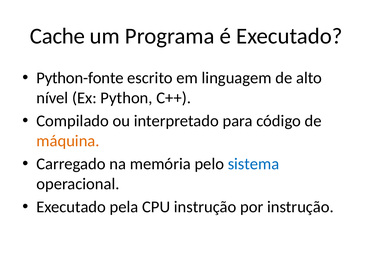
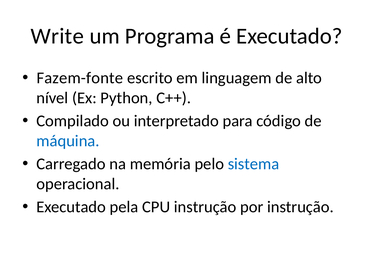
Cache: Cache -> Write (57, 36)
Python-fonte: Python-fonte -> Fazem-fonte (80, 78)
máquina colour: orange -> blue (68, 141)
